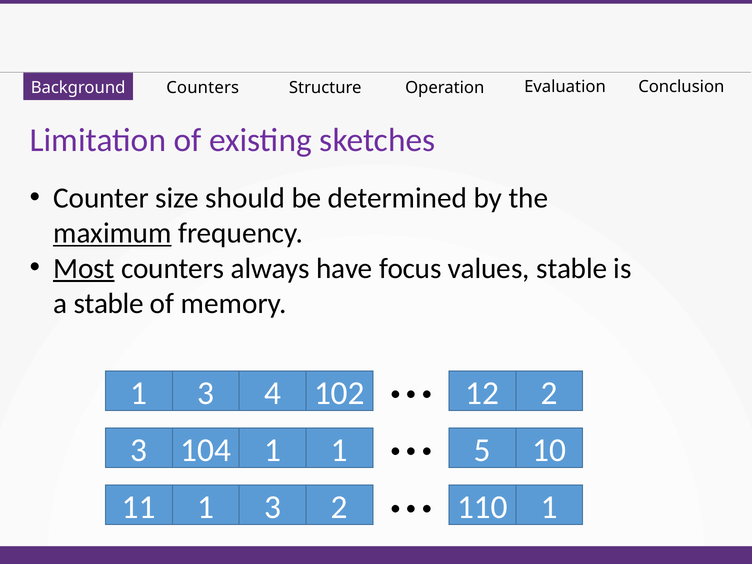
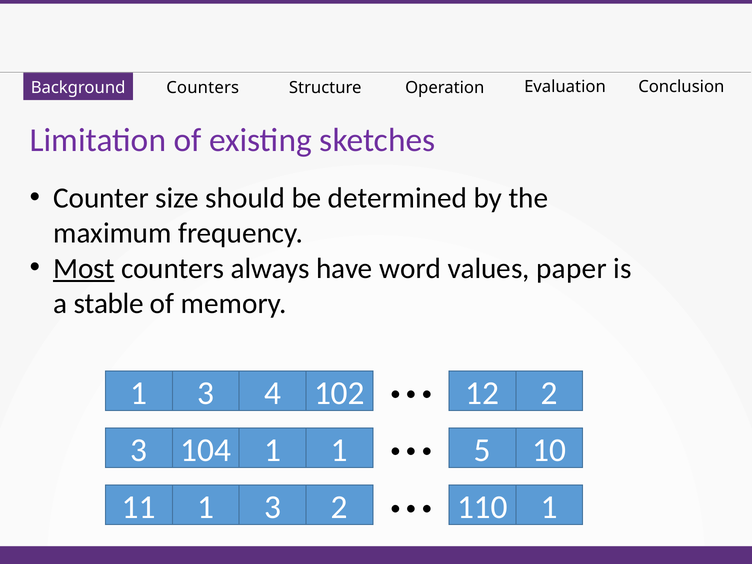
maximum underline: present -> none (112, 233)
focus: focus -> word (410, 268)
values stable: stable -> paper (572, 268)
